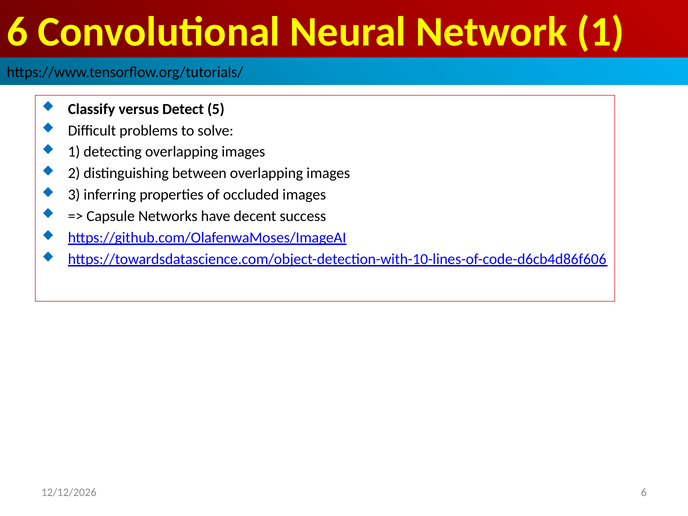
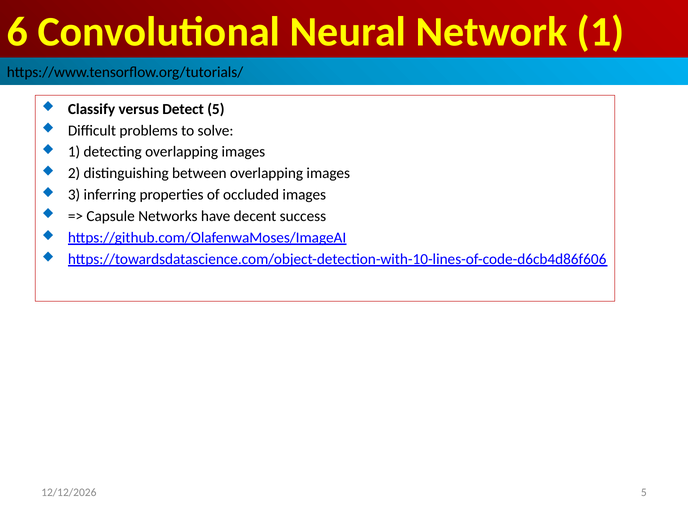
6: 6 -> 5 (644, 493)
